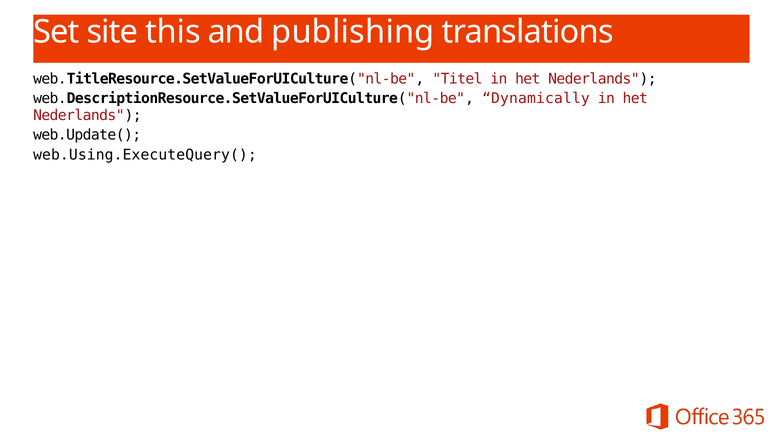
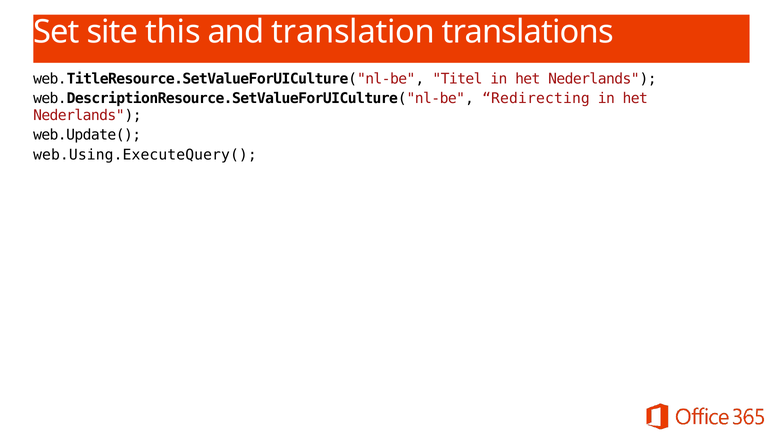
publishing: publishing -> translation (353, 32)
Dynamically: Dynamically -> Redirecting (536, 99)
